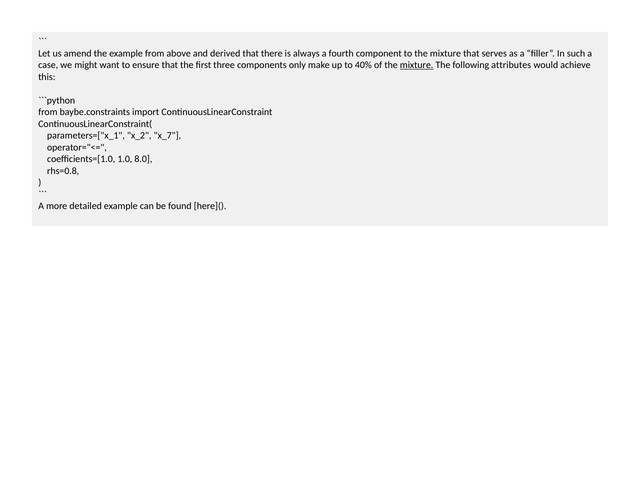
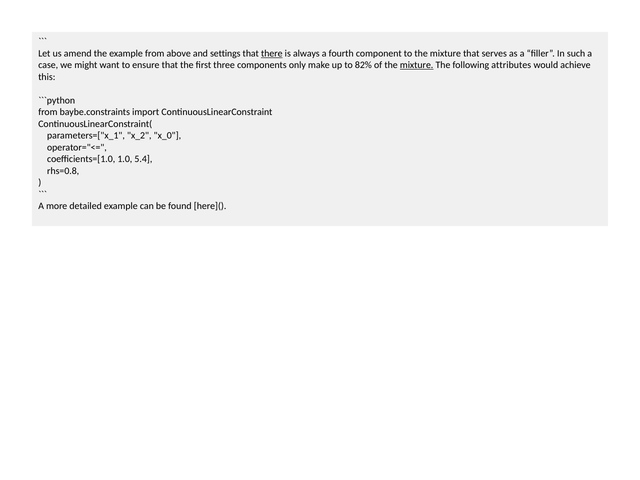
derived: derived -> settings (225, 53)
there underline: none -> present (272, 53)
40%: 40% -> 82% (363, 65)
x_7: x_7 -> x_0 (167, 136)
8.0: 8.0 -> 5.4 (143, 159)
